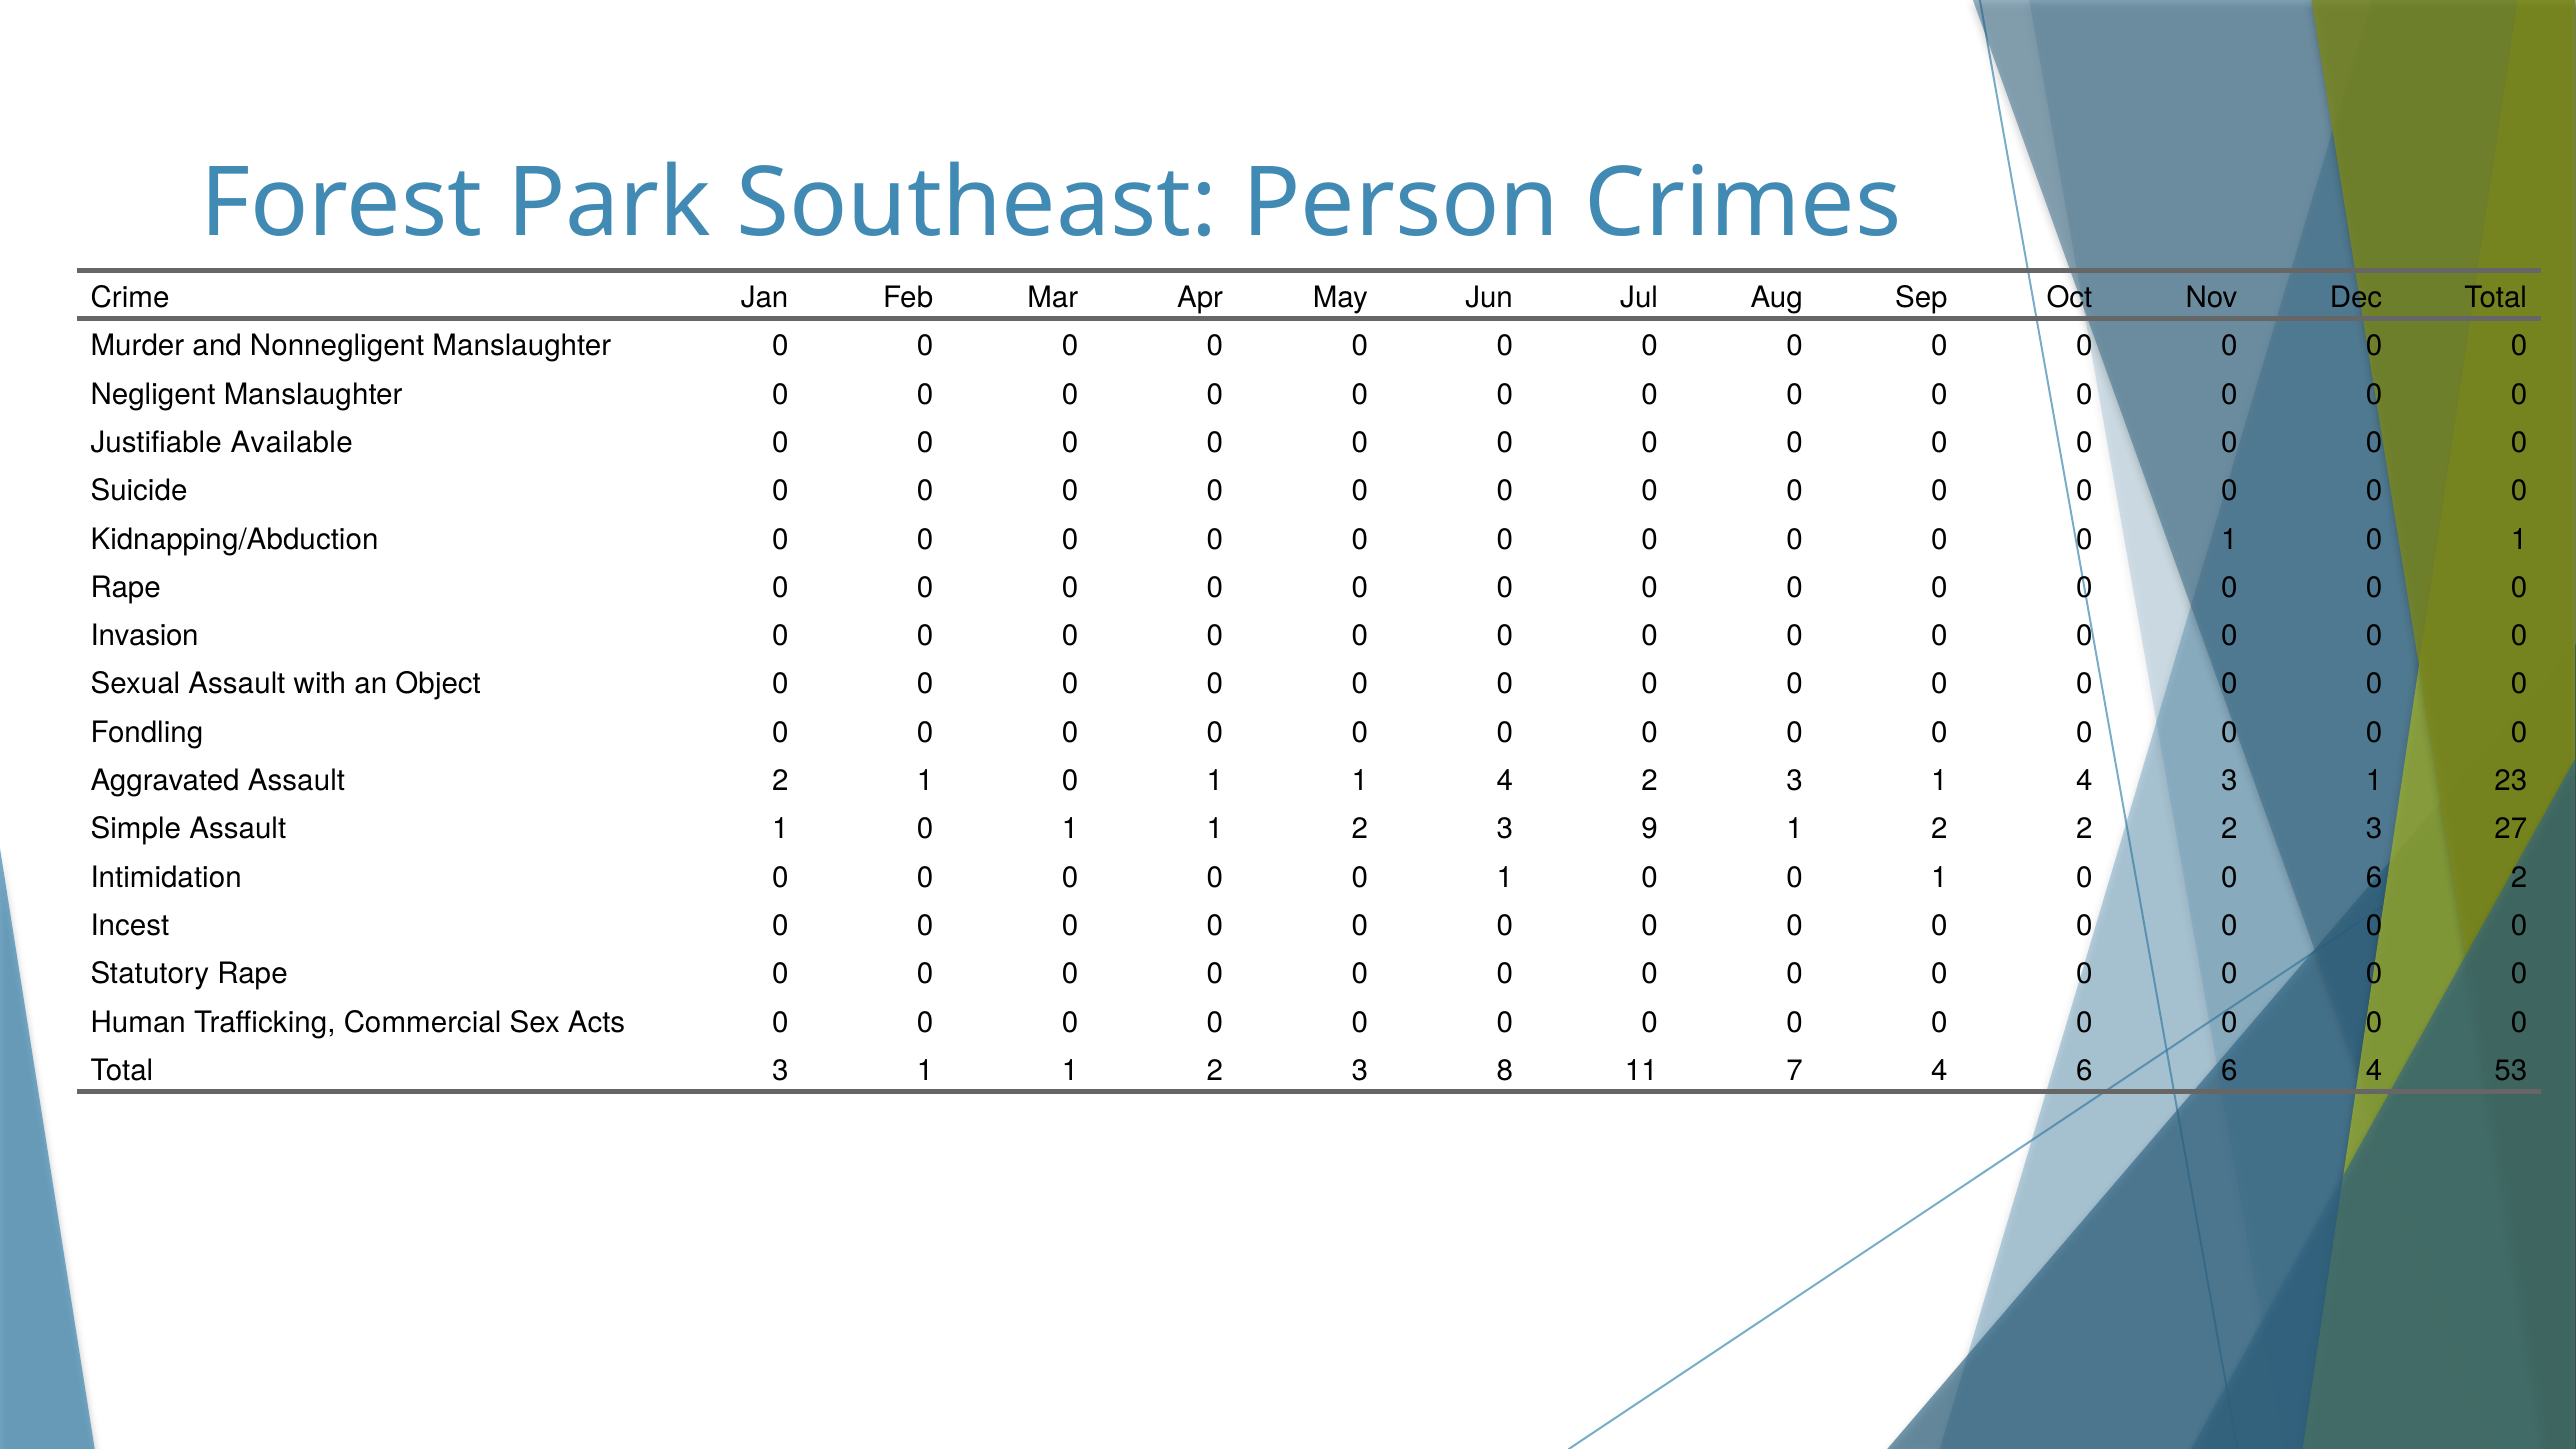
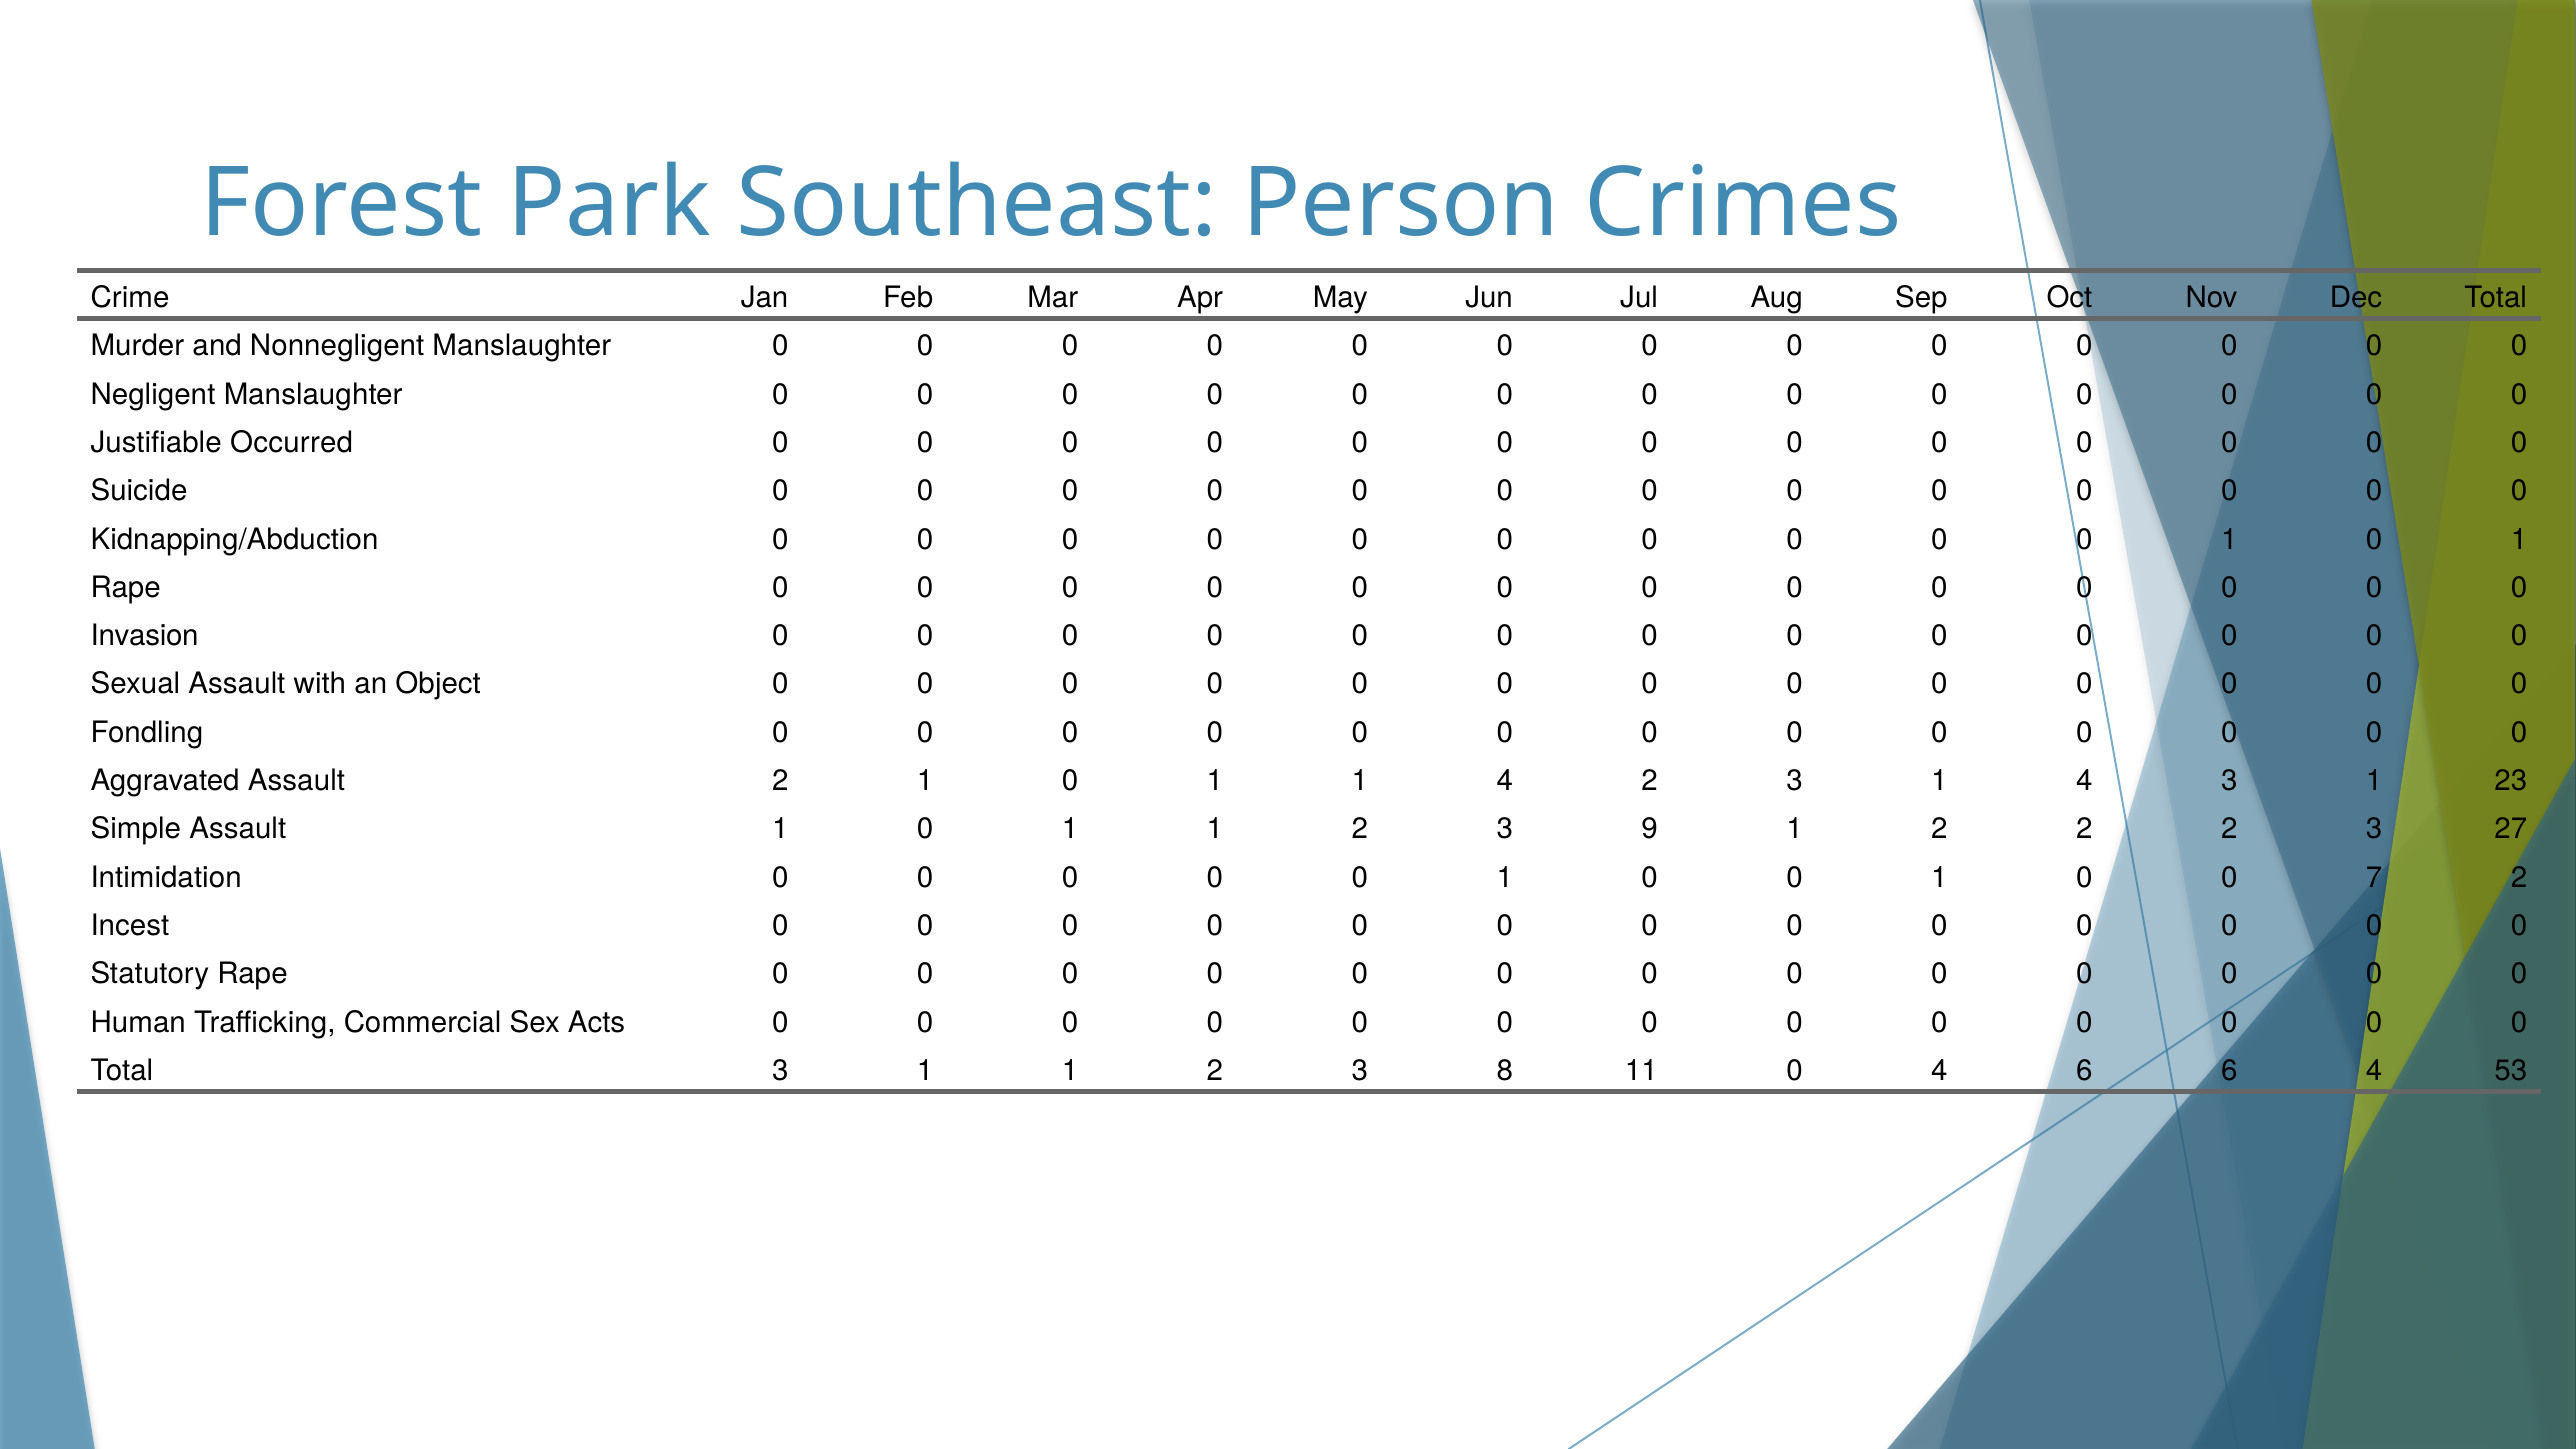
Available: Available -> Occurred (292, 443)
0 6: 6 -> 7 (2374, 877)
11 7: 7 -> 0 (1795, 1071)
